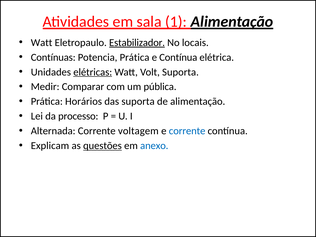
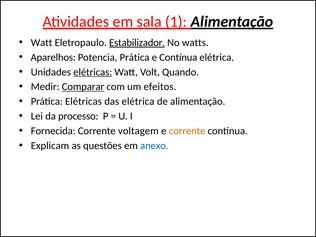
locais: locais -> watts (195, 43)
Contínuas: Contínuas -> Aparelhos (53, 57)
Volt Suporta: Suporta -> Quando (180, 72)
Comparar underline: none -> present (83, 87)
pública: pública -> efeitos (160, 87)
Prática Horários: Horários -> Elétricas (84, 102)
das suporta: suporta -> elétrica (138, 102)
Alternada: Alternada -> Fornecida (53, 131)
corrente colour: blue -> orange (187, 131)
questões underline: present -> none (102, 146)
